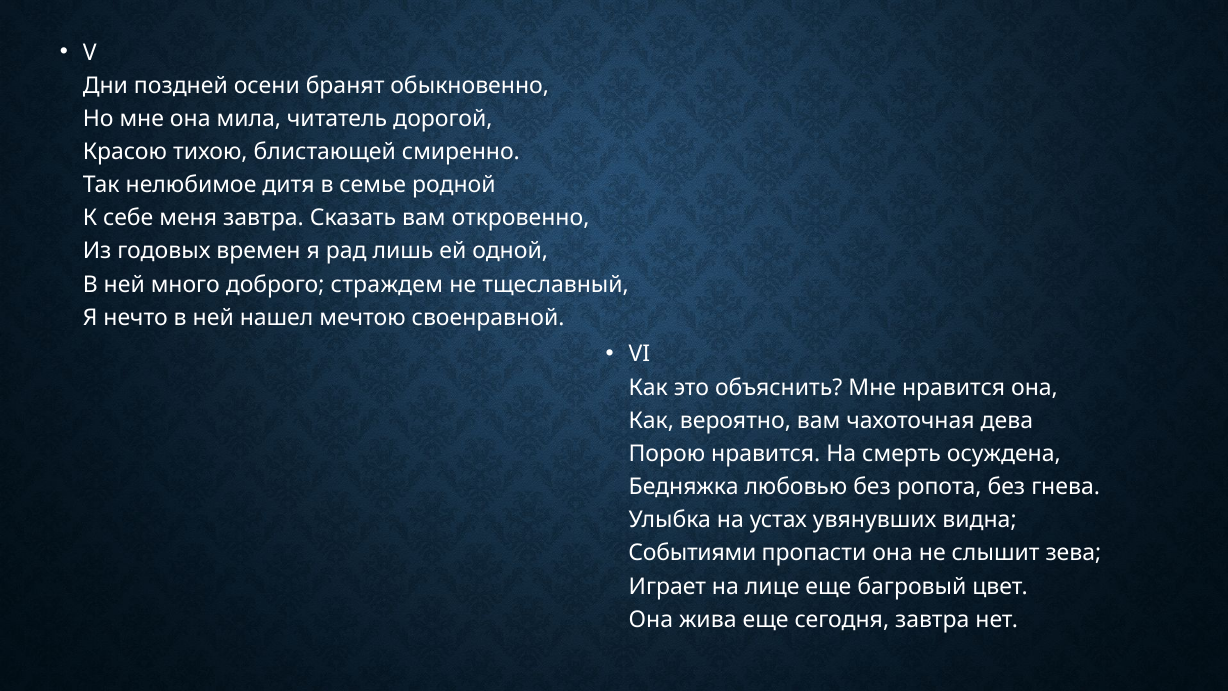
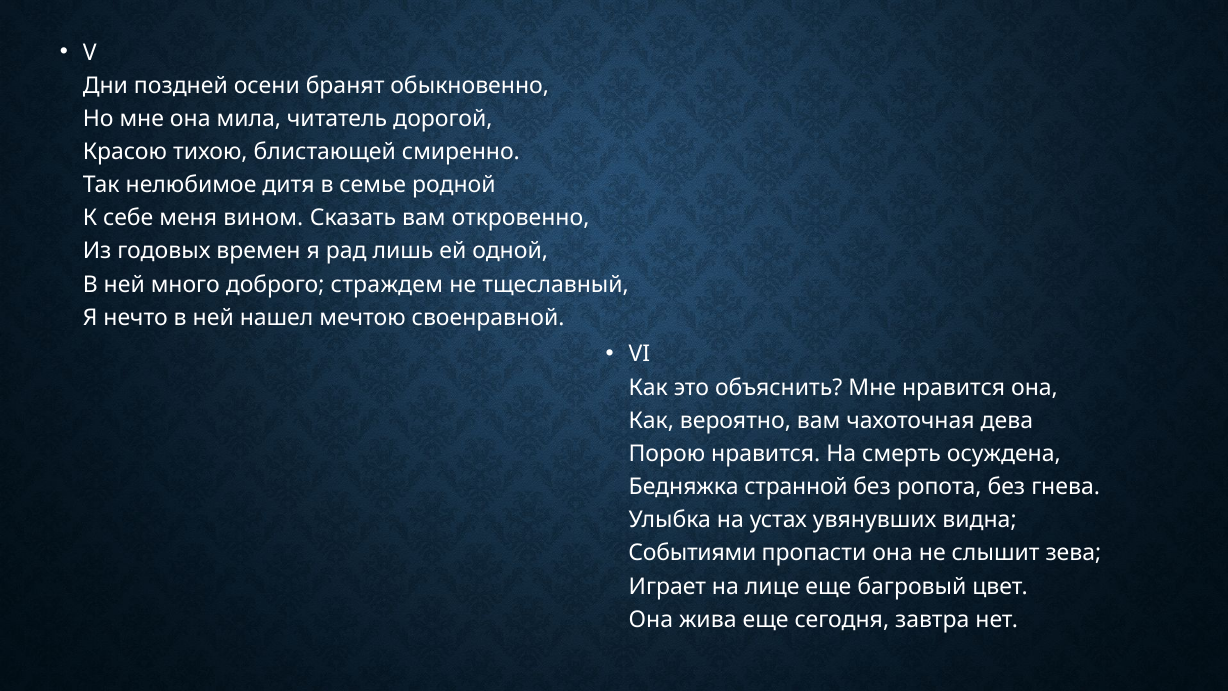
меня завтра: завтра -> вином (263, 218)
любовью: любовью -> странной (796, 487)
